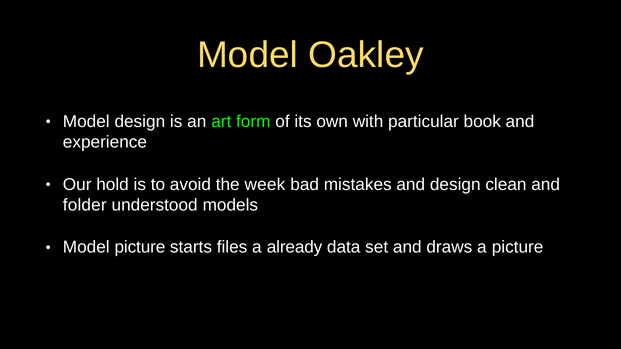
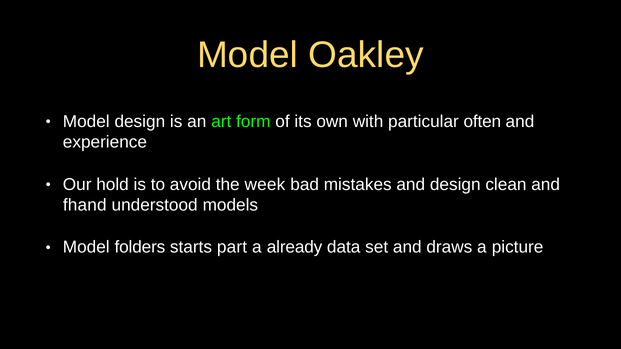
book: book -> often (482, 122)
folder: folder -> fhand (85, 205)
Model picture: picture -> folders (140, 247)
files: files -> part (232, 247)
